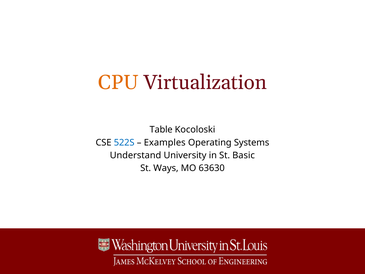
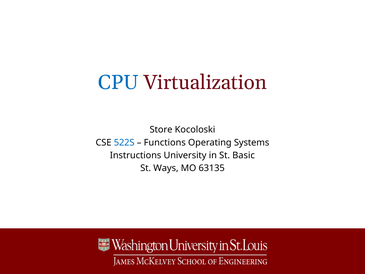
CPU colour: orange -> blue (118, 82)
Table: Table -> Store (161, 130)
Examples: Examples -> Functions (165, 142)
Understand: Understand -> Instructions (136, 155)
63630: 63630 -> 63135 (212, 168)
